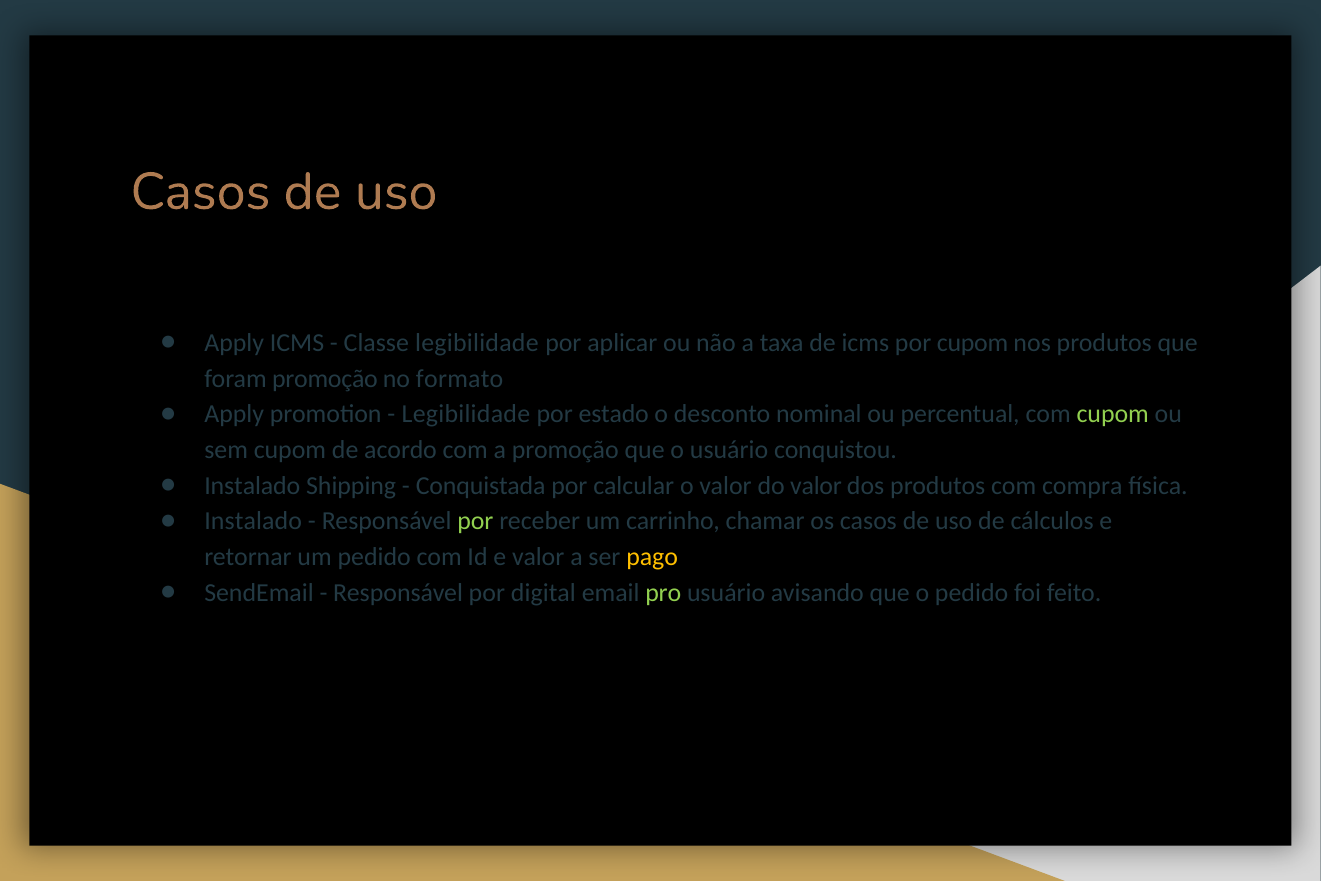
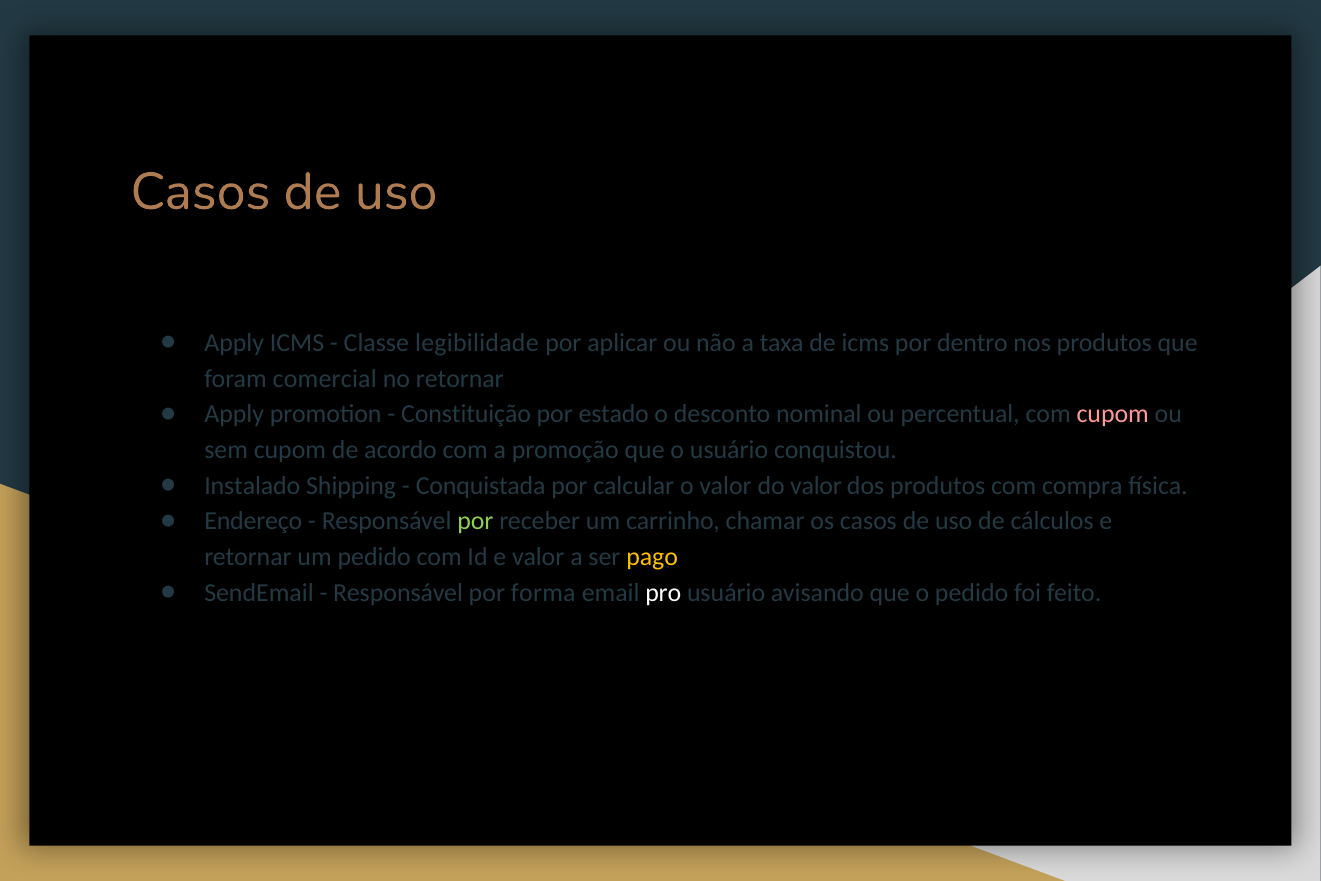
por cupom: cupom -> dentro (972, 343)
foram promoção: promoção -> comercial (325, 378)
no formato: formato -> retornar (460, 378)
Legibilidade: Legibilidade -> Constituição (466, 414)
cupom colour: light green -> pink (1113, 414)
Instalado: Instalado -> Endereço (253, 521)
digital: digital -> forma (543, 593)
pro colour: light green -> white (663, 593)
